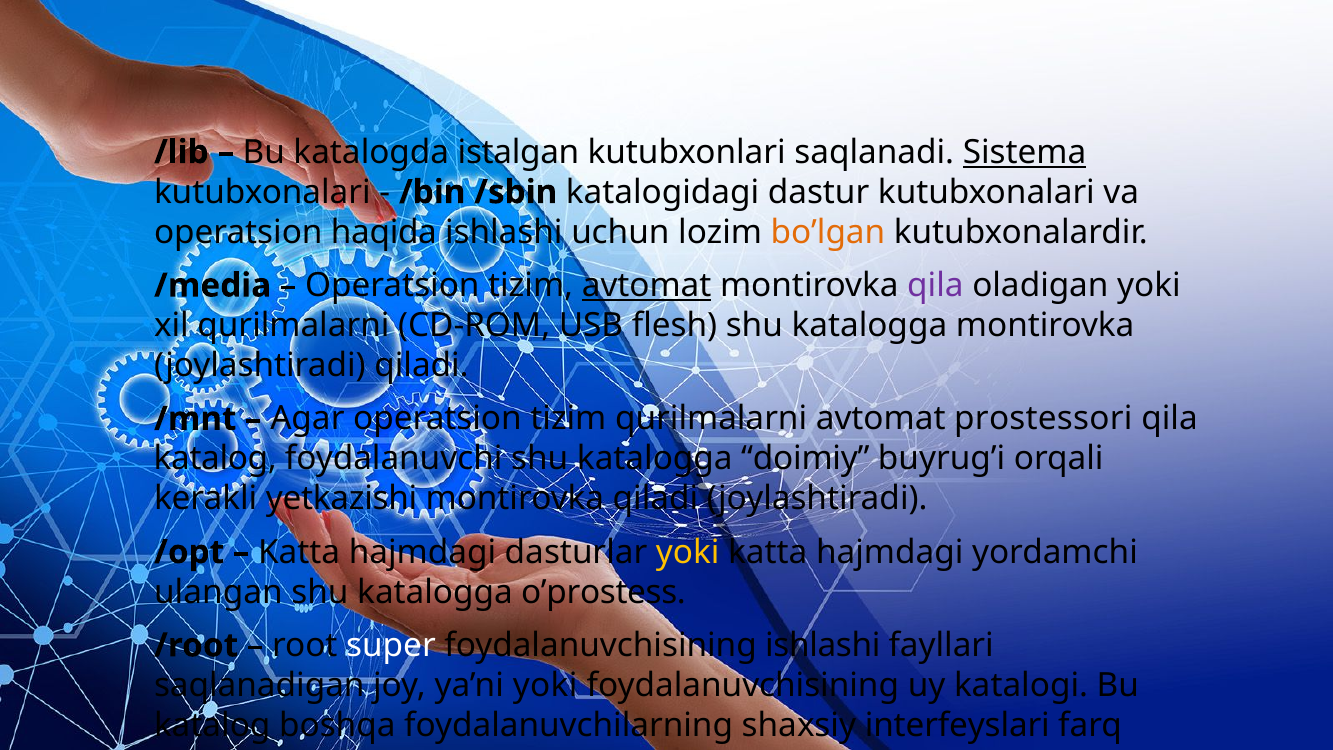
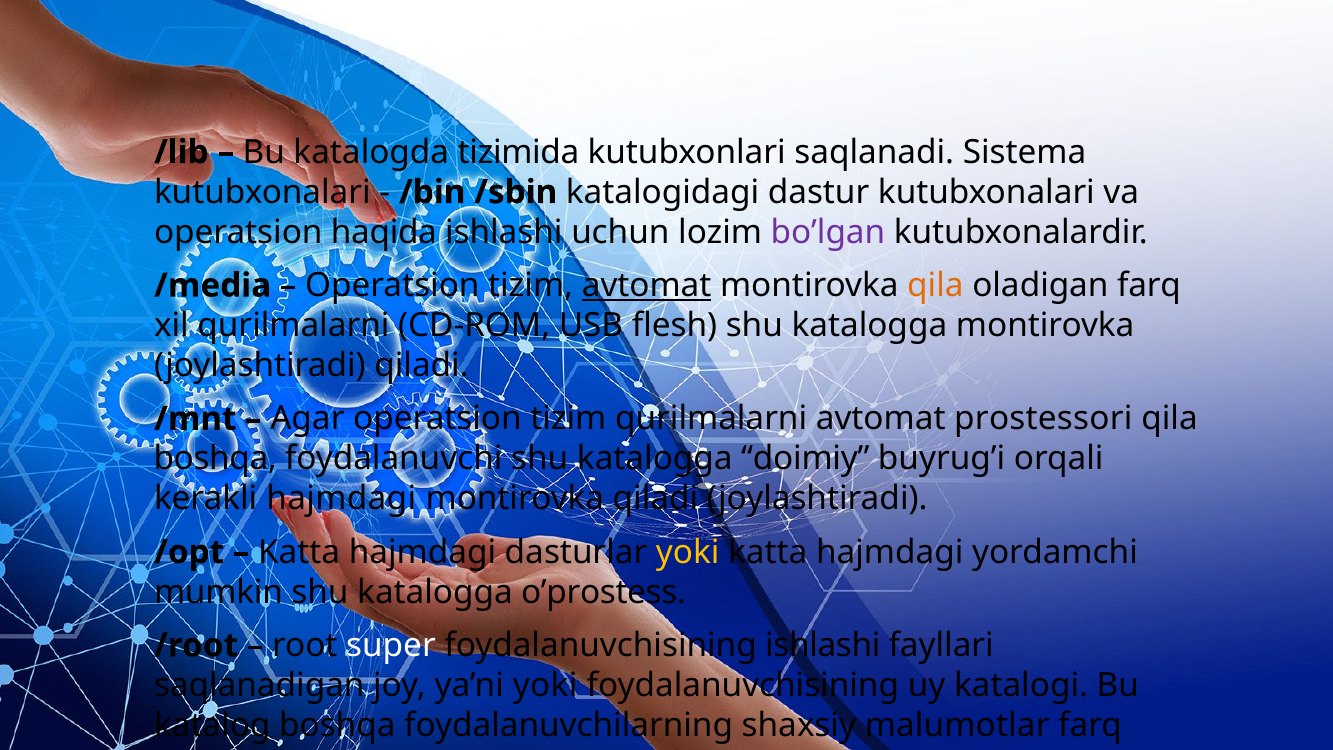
istalgan: istalgan -> tizimida (519, 152)
Sistema underline: present -> none (1025, 152)
bo’lgan colour: orange -> purple (828, 232)
qila colour: purple -> orange (935, 285)
oladigan yoki: yoki -> farq (1149, 285)
katalog: katalog -> boshqa (215, 459)
kerakli yetkazishi: yetkazishi -> hajmdagi (341, 499)
ulangan: ulangan -> mumkin (218, 592)
interfeyslari: interfeyslari -> malumotlar (957, 725)
